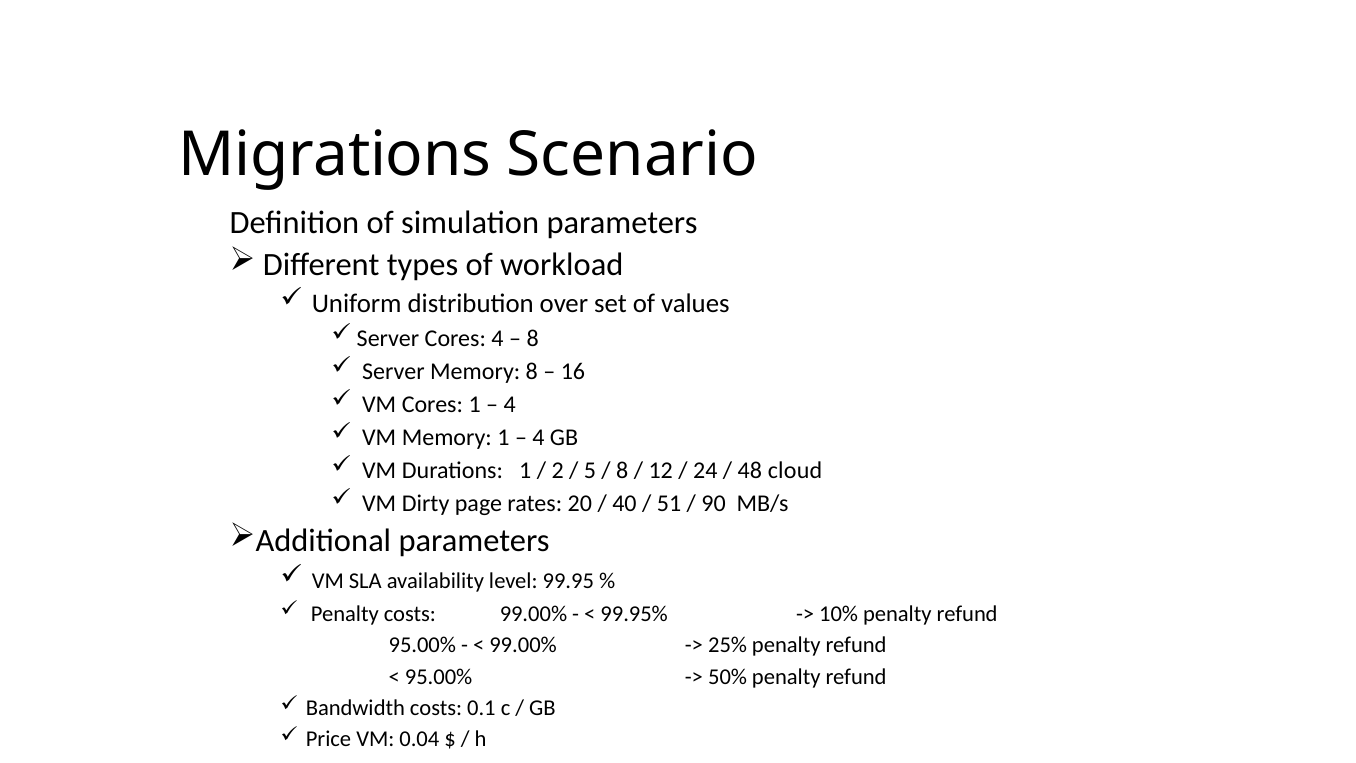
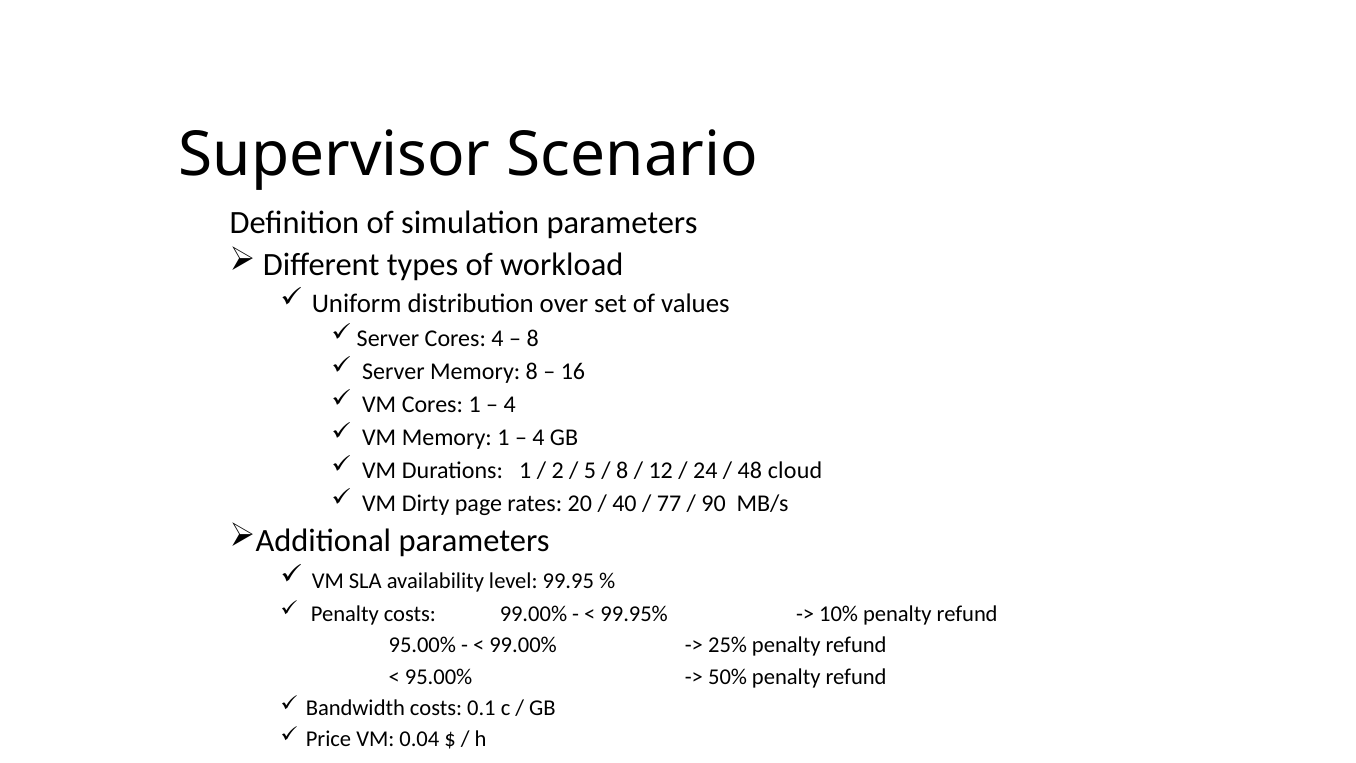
Migrations: Migrations -> Supervisor (335, 155)
51: 51 -> 77 (669, 503)
